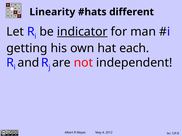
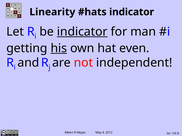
different: different -> indicator (132, 12)
his underline: none -> present (59, 48)
each: each -> even (134, 48)
